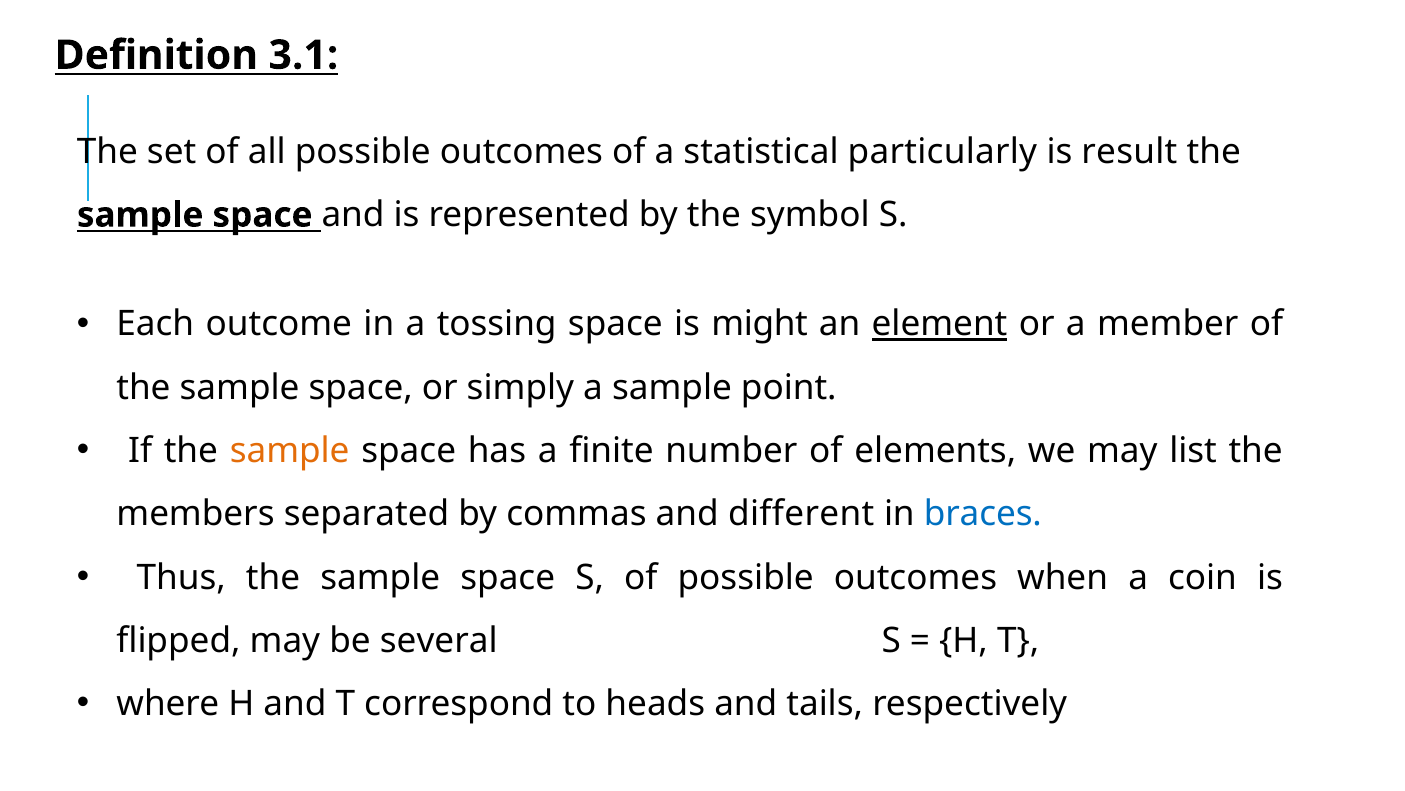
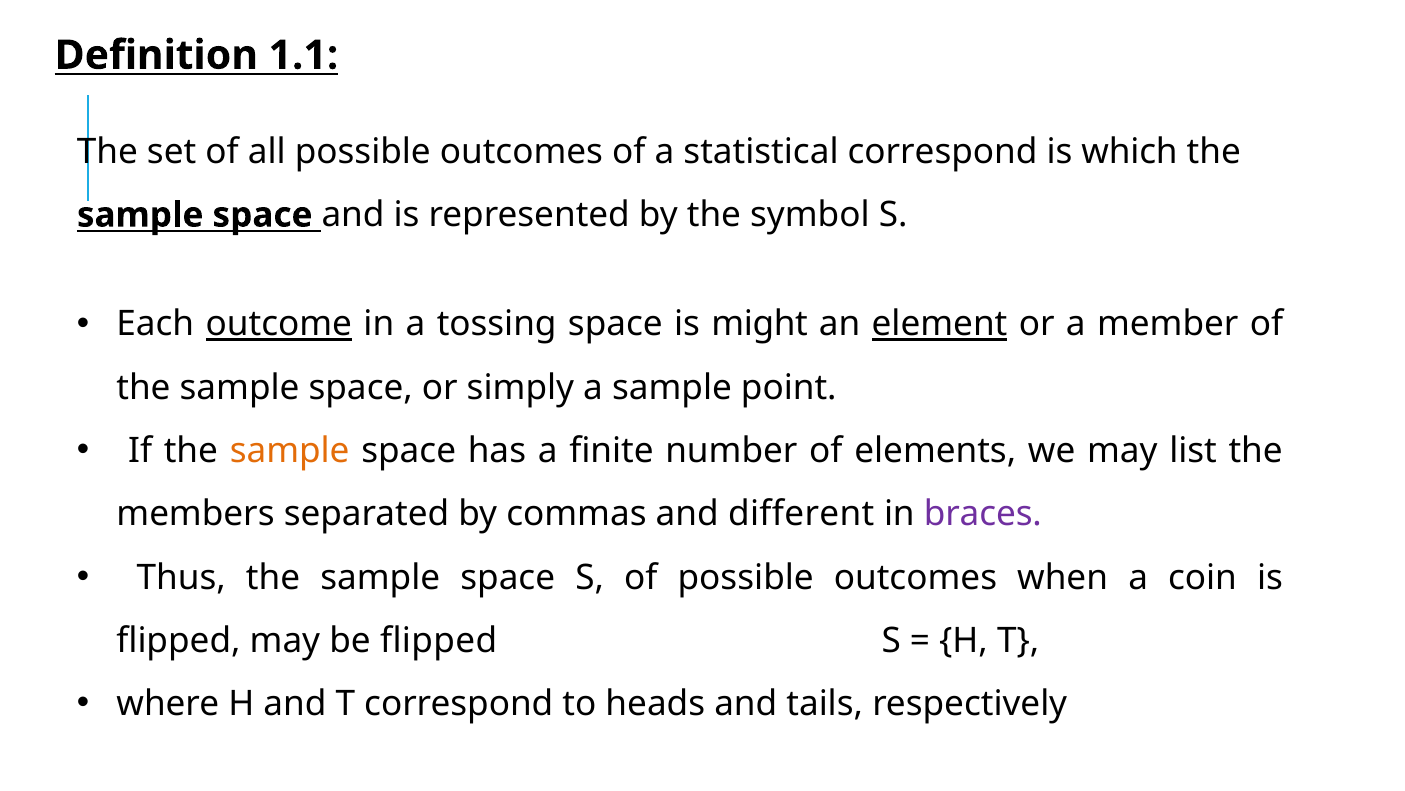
3.1: 3.1 -> 1.1 (303, 55)
statistical particularly: particularly -> correspond (943, 152)
result: result -> which (1130, 152)
outcome underline: none -> present (279, 324)
braces colour: blue -> purple (983, 514)
be several: several -> flipped (439, 640)
